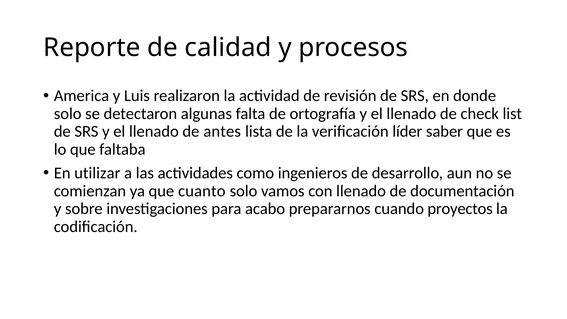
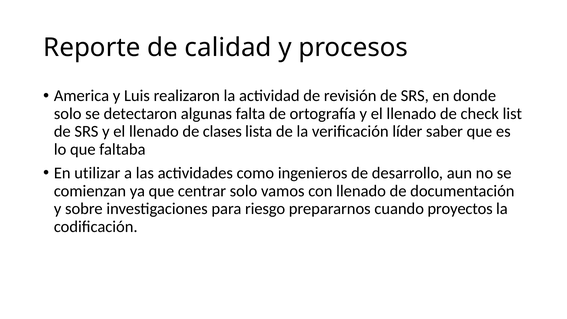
antes: antes -> clases (222, 131)
cuanto: cuanto -> centrar (202, 191)
acabo: acabo -> riesgo (265, 209)
